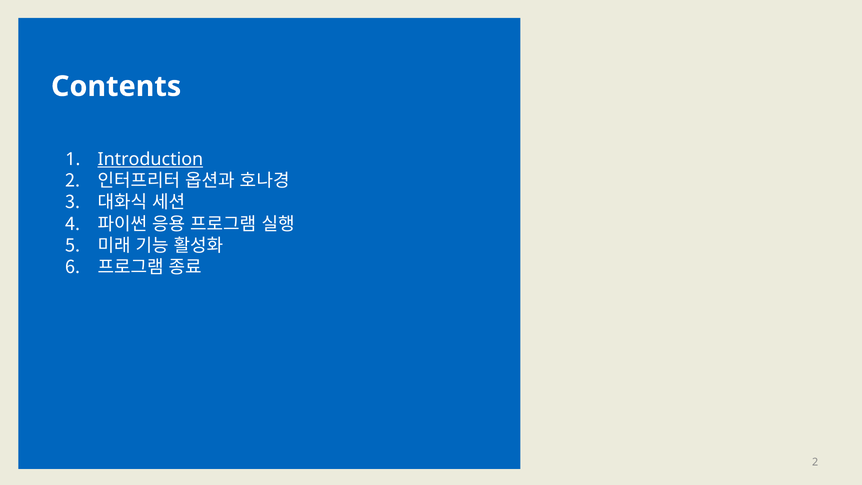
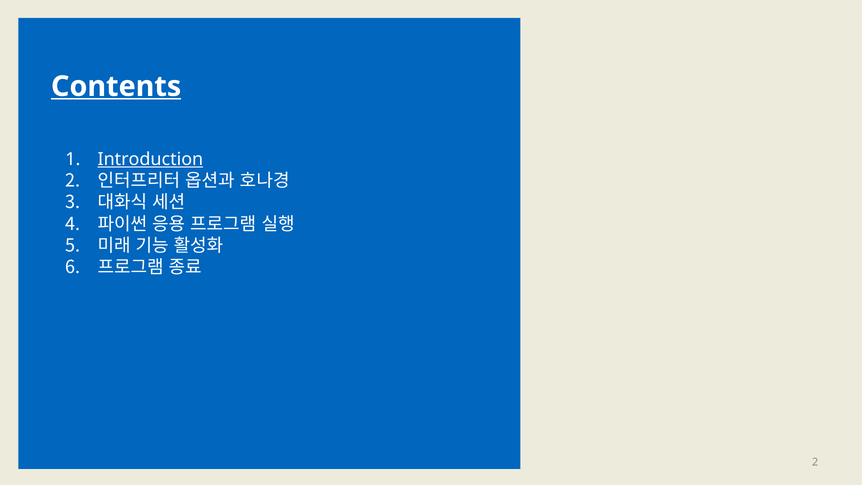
Contents underline: none -> present (116, 86)
